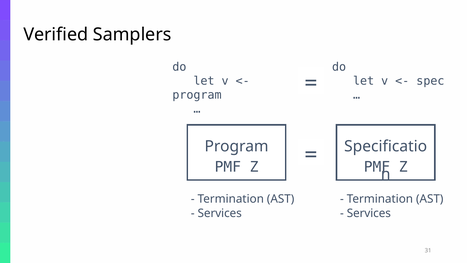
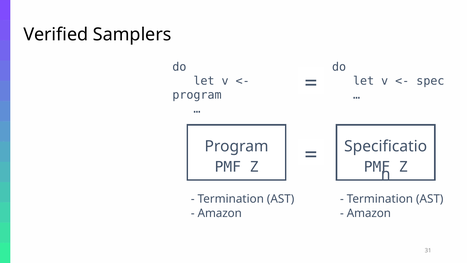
Services: Services -> Amazon (220, 213)
Services: Services -> Amazon (369, 213)
